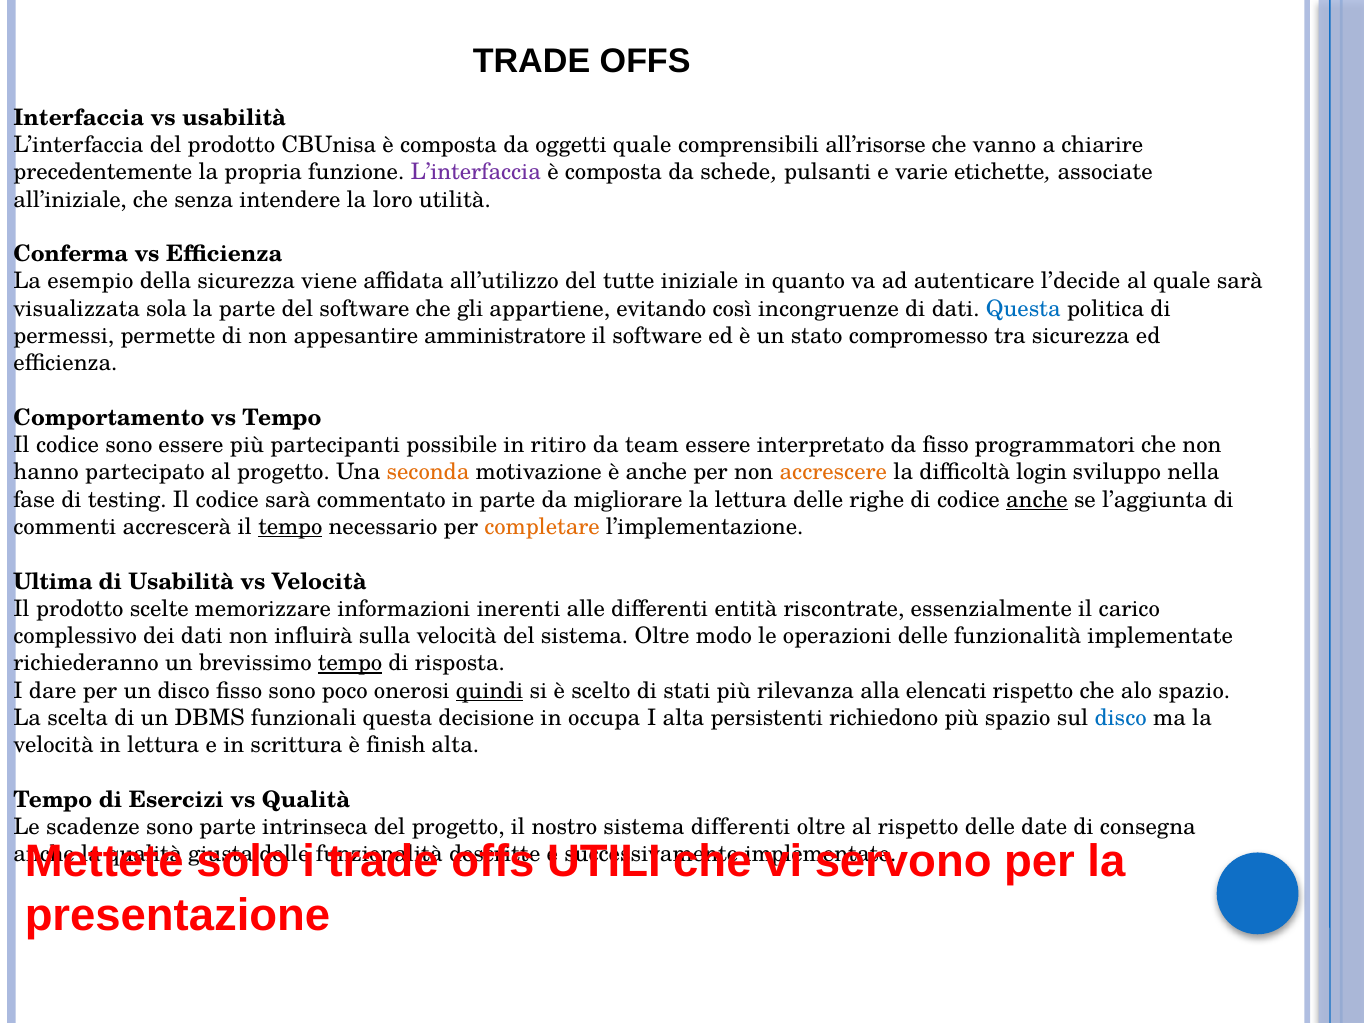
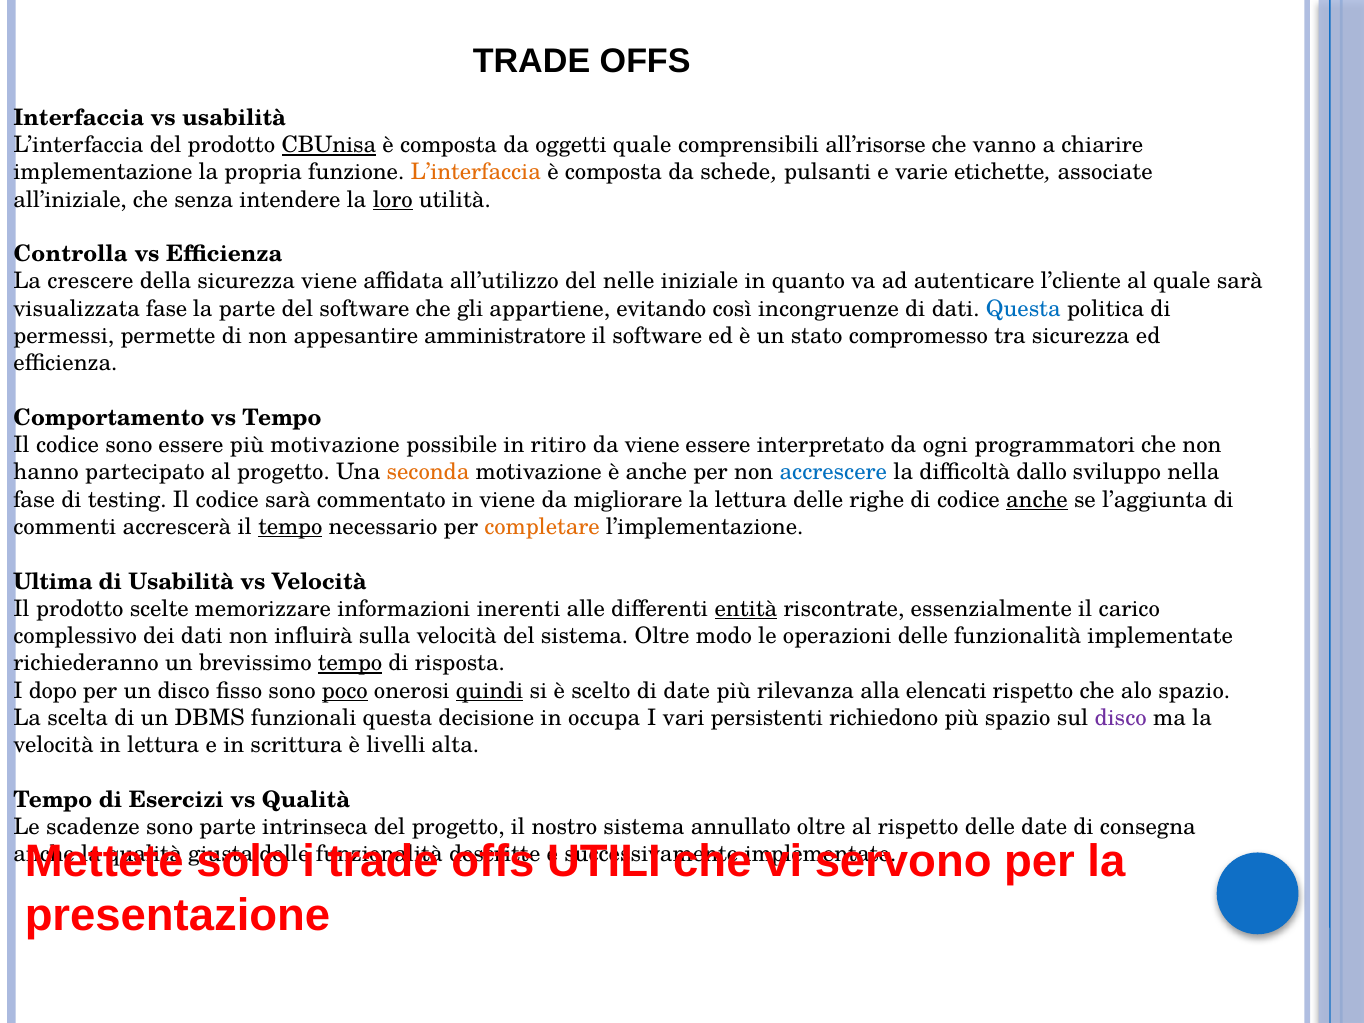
CBUnisa underline: none -> present (329, 145)
precedentemente: precedentemente -> implementazione (103, 172)
L’interfaccia colour: purple -> orange (476, 172)
loro underline: none -> present (393, 200)
Conferma: Conferma -> Controlla (71, 254)
esempio: esempio -> crescere (90, 281)
tutte: tutte -> nelle (629, 281)
l’decide: l’decide -> l’cliente (1081, 281)
visualizzata sola: sola -> fase (167, 309)
più partecipanti: partecipanti -> motivazione (335, 445)
da team: team -> viene (652, 445)
da fisso: fisso -> ogni (945, 445)
accrescere colour: orange -> blue (833, 472)
login: login -> dallo (1042, 472)
in parte: parte -> viene (507, 500)
entità underline: none -> present (746, 609)
dare: dare -> dopo (53, 691)
poco underline: none -> present (345, 691)
di stati: stati -> date (687, 691)
I alta: alta -> vari (684, 718)
disco colour: blue -> purple (1121, 718)
finish: finish -> livelli (396, 745)
sistema differenti: differenti -> annullato (741, 827)
